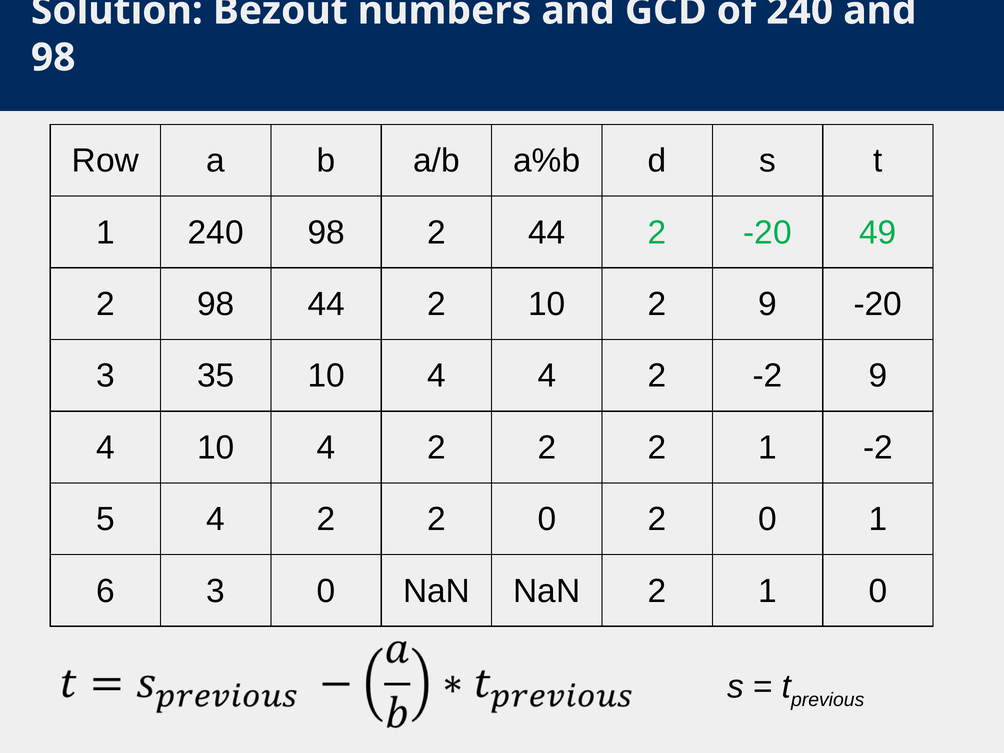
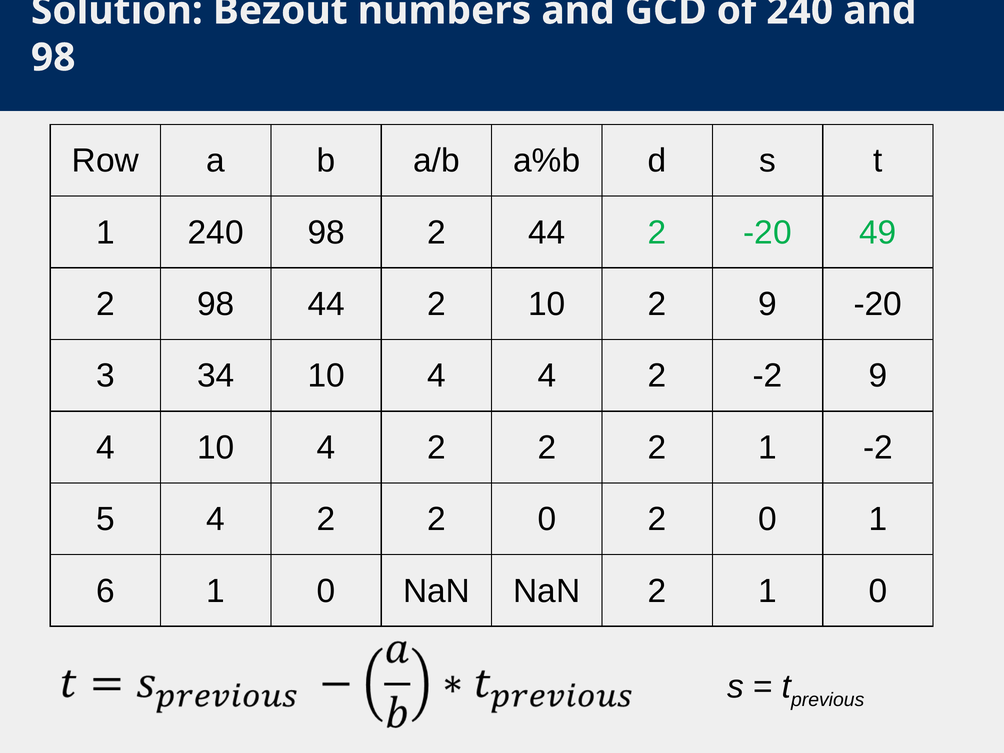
35: 35 -> 34 (216, 376)
6 3: 3 -> 1 (216, 591)
